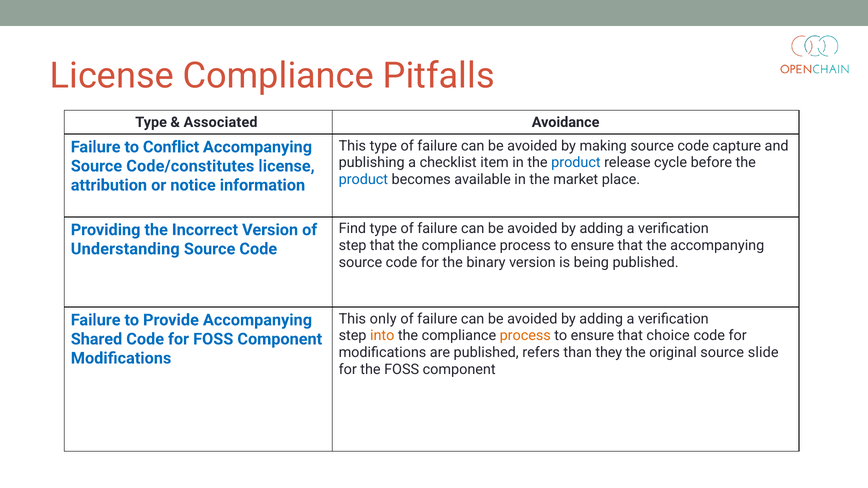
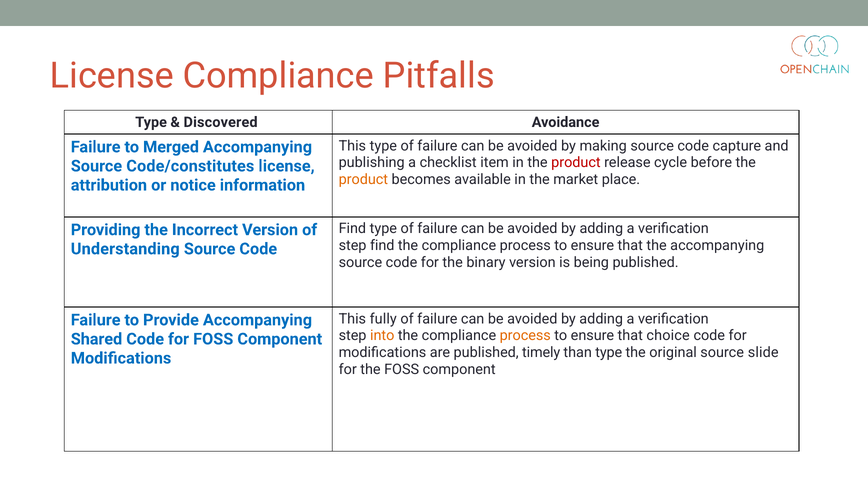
Associated: Associated -> Discovered (221, 122)
Conflict: Conflict -> Merged (171, 147)
product colour: blue -> red (576, 163)
product colour: blue -> orange (363, 180)
step that: that -> find (382, 246)
only: only -> fully (383, 319)
refers: refers -> timely (541, 353)
than they: they -> type (609, 353)
